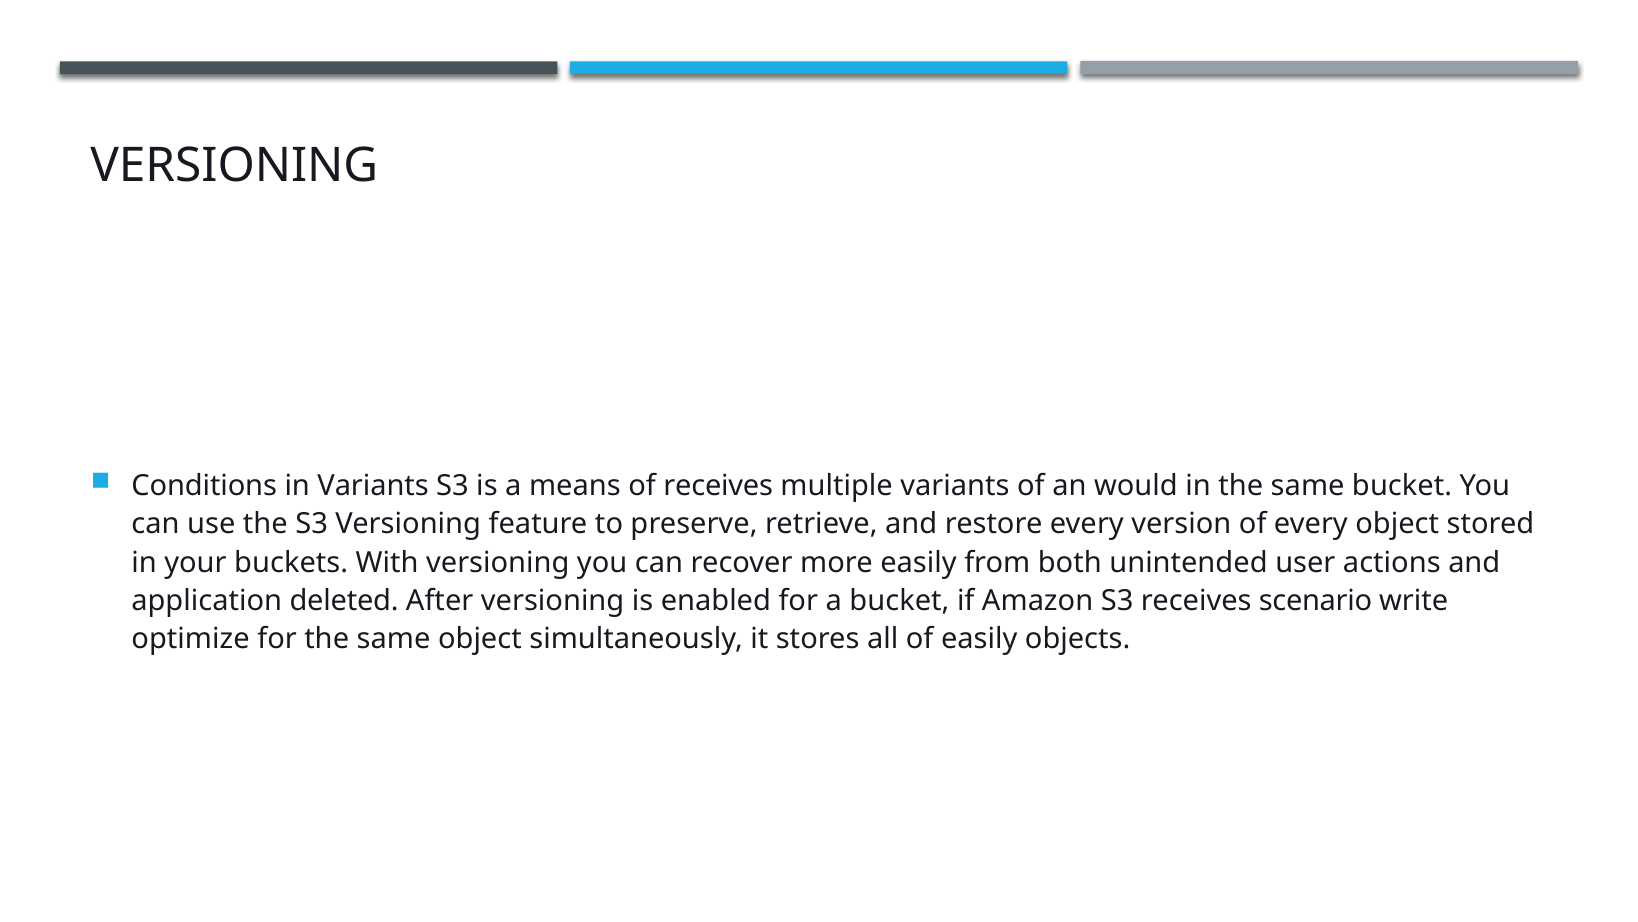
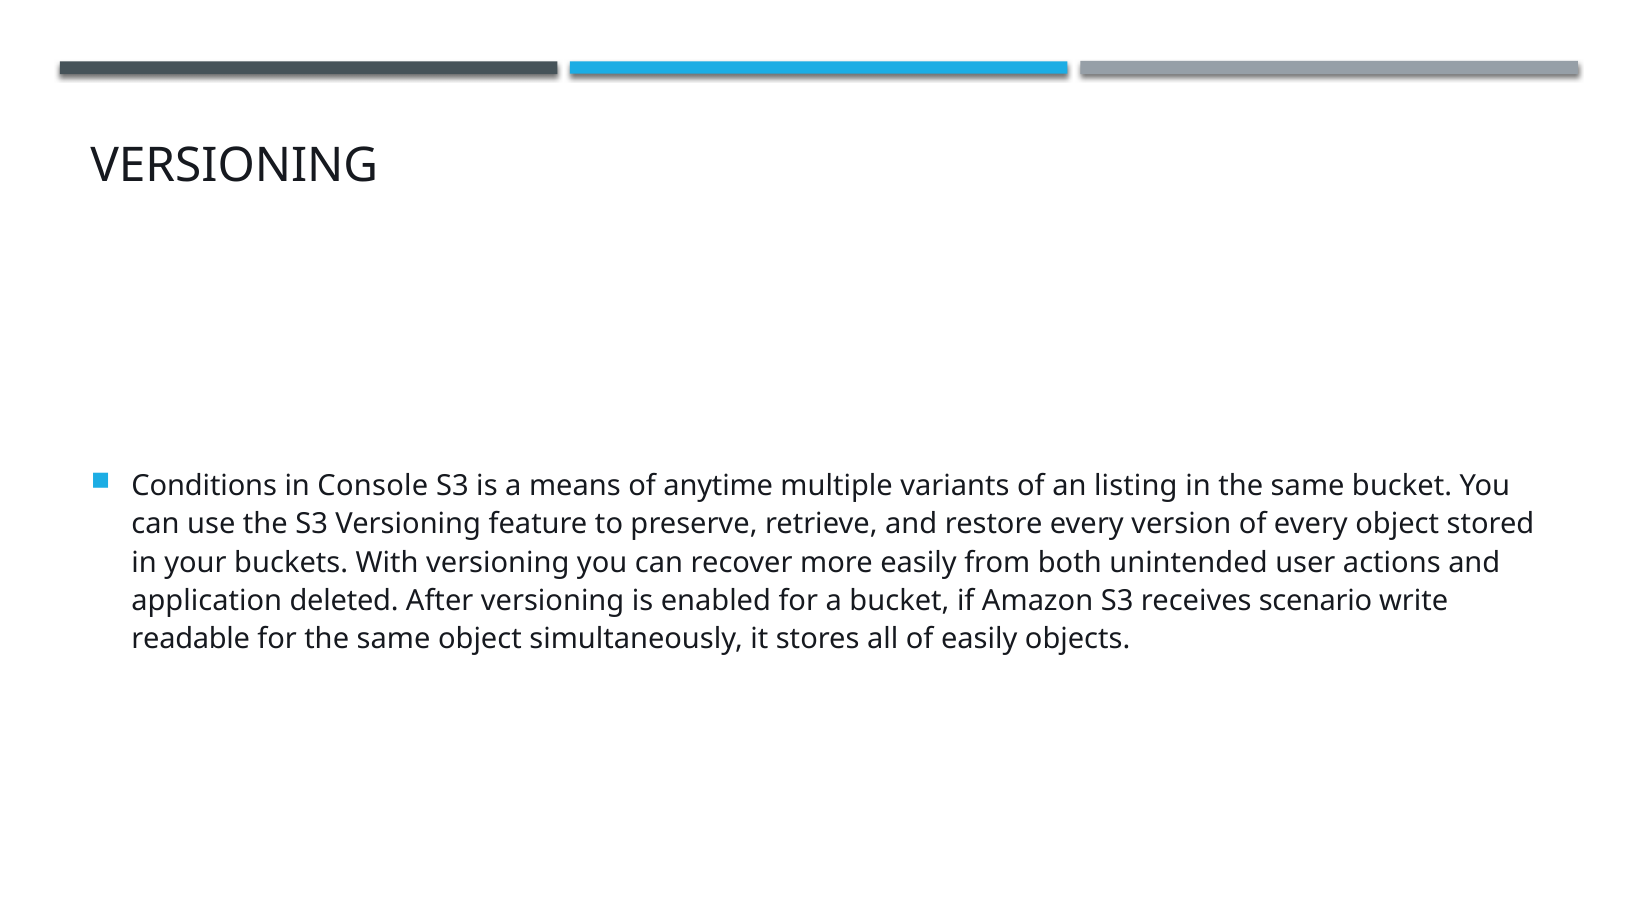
in Variants: Variants -> Console (373, 486)
of receives: receives -> anytime (718, 486)
would: would -> listing (1136, 486)
optimize: optimize -> readable (191, 639)
